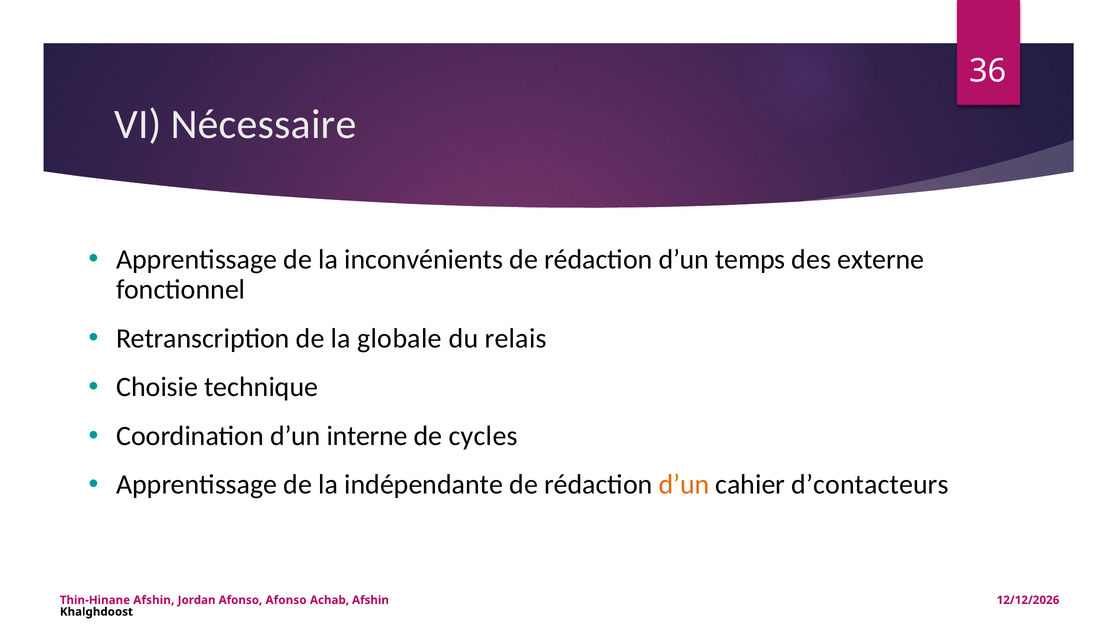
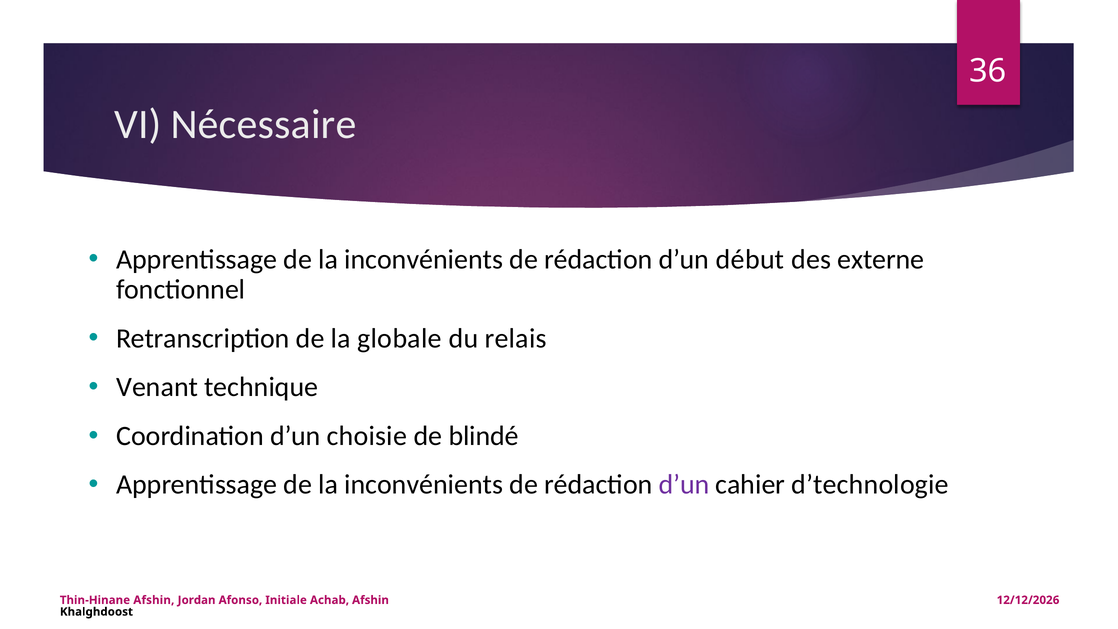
temps: temps -> début (750, 259)
Choisie: Choisie -> Venant (157, 387)
interne: interne -> choisie (367, 436)
cycles: cycles -> blindé (484, 436)
indépendante: indépendante -> inconvénients (424, 485)
d’un colour: orange -> purple (684, 485)
d’contacteurs: d’contacteurs -> d’technologie (870, 485)
Afonso Afonso: Afonso -> Initiale (286, 600)
